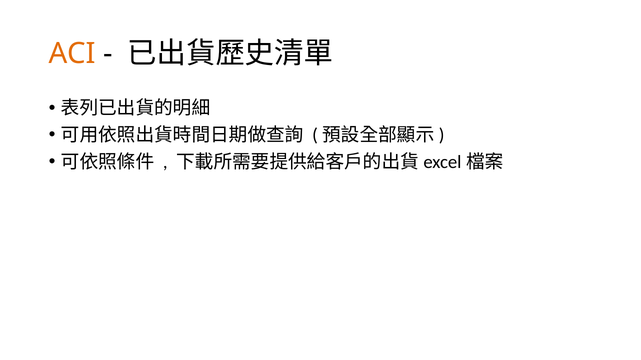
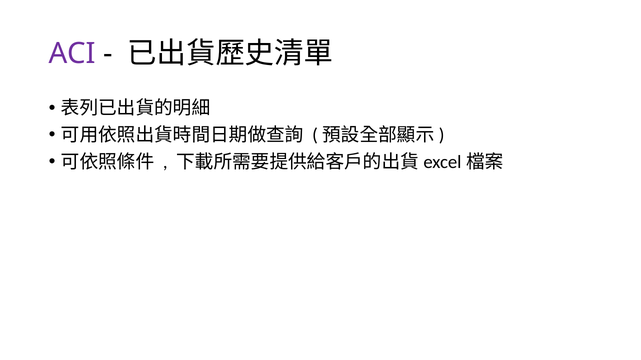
ACI colour: orange -> purple (72, 54)
